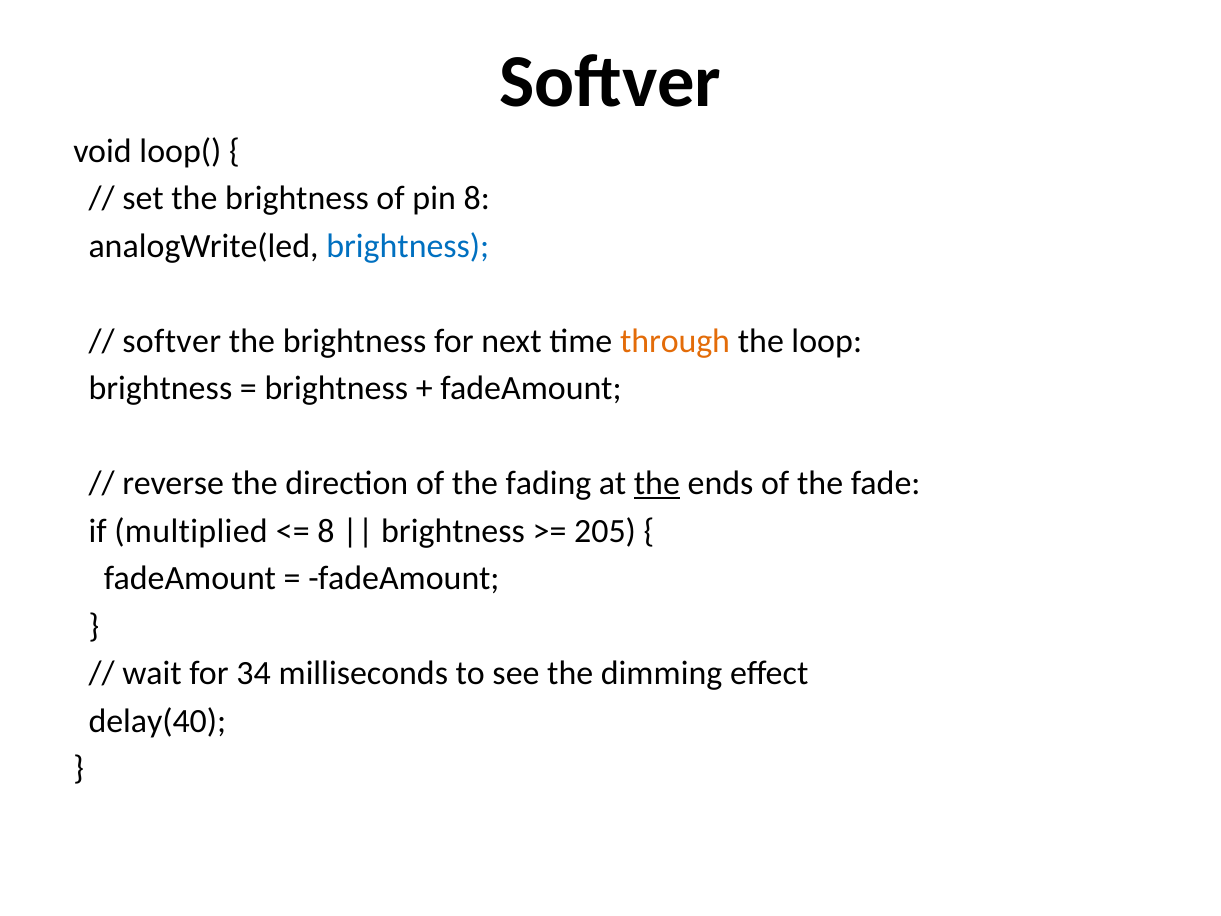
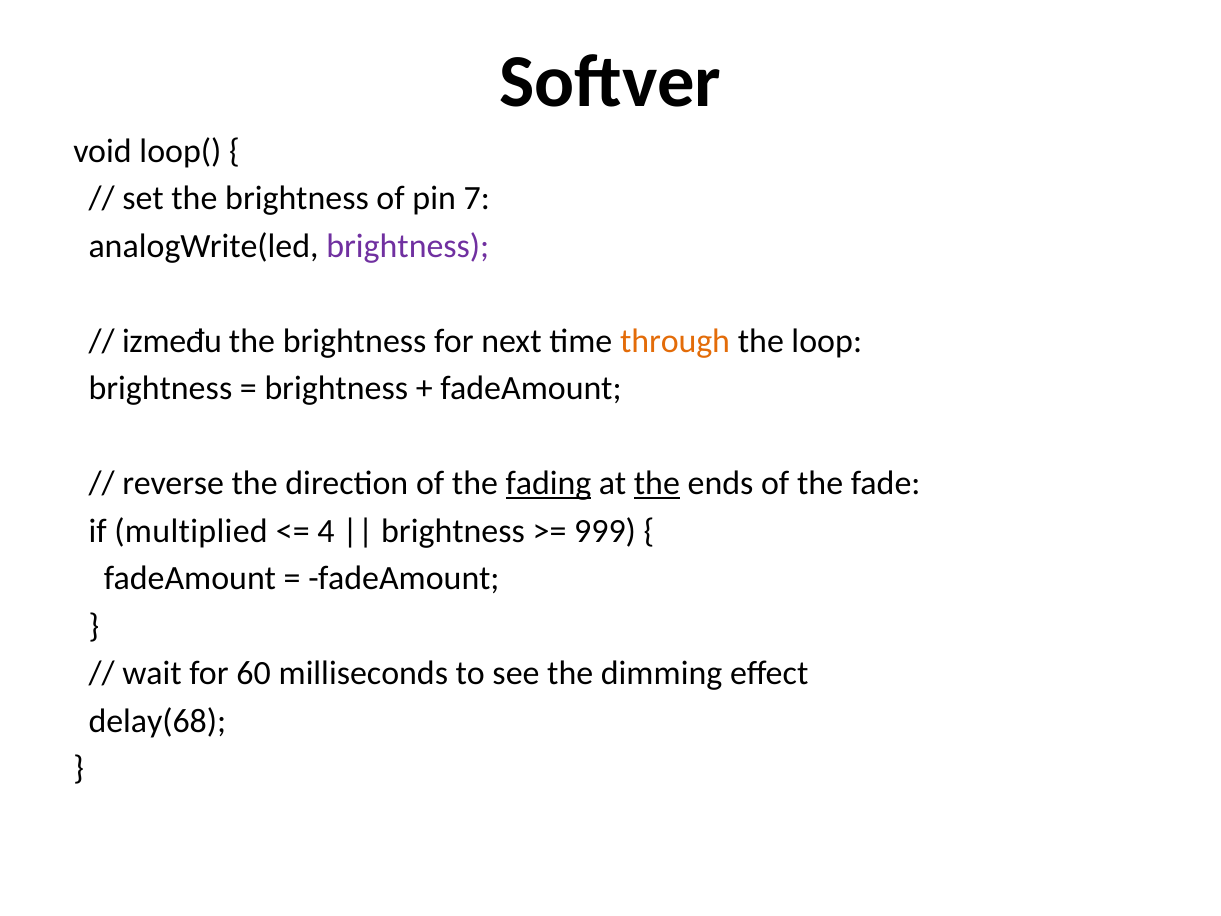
pin 8: 8 -> 7 (477, 198)
brightness colour: blue -> purple (408, 246)
softver: softver -> između (172, 341)
fading underline: none -> present (548, 483)
8: 8 -> 4 (326, 531)
205: 205 -> 999 (605, 531)
34: 34 -> 60 (254, 673)
delay(40: delay(40 -> delay(68 (157, 721)
